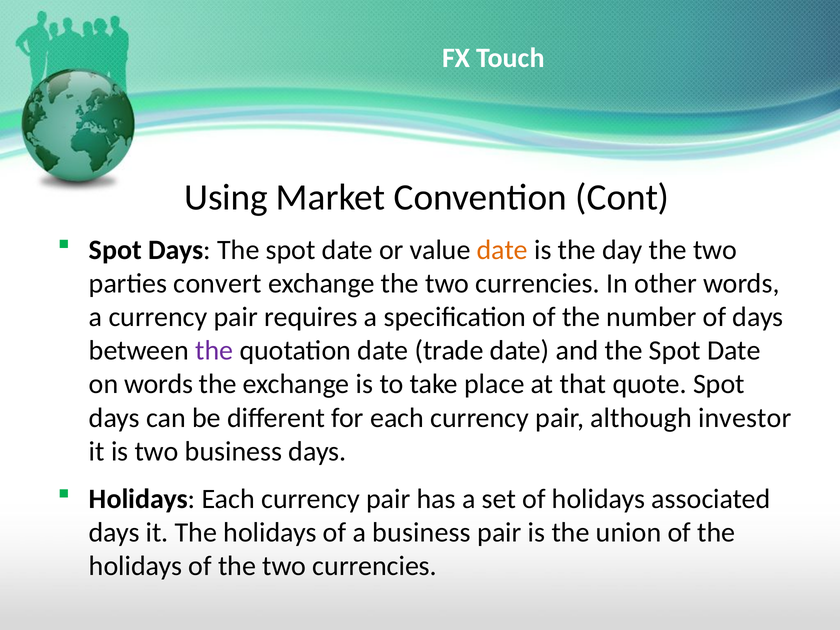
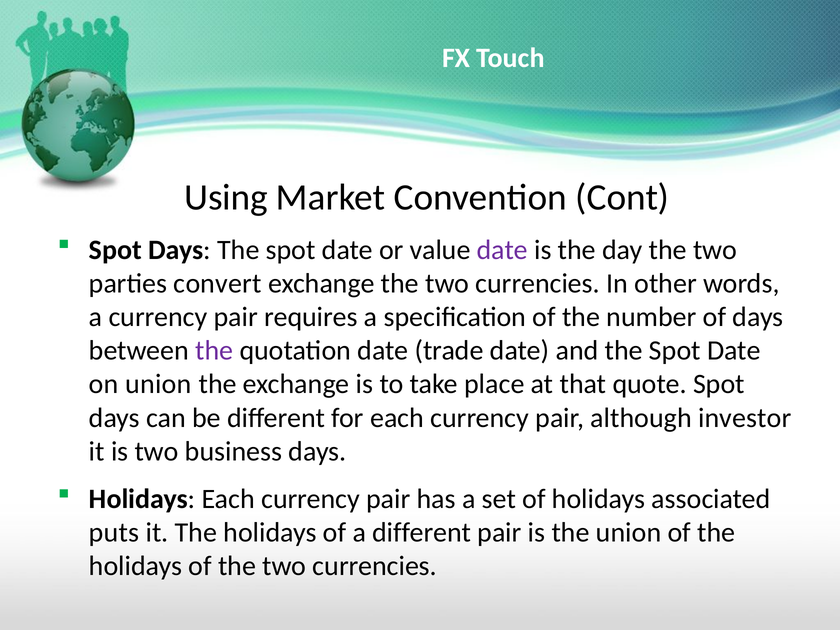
date colour: orange -> purple (502, 250)
on words: words -> union (158, 384)
days: days -> puts (114, 533)
a business: business -> different (422, 533)
